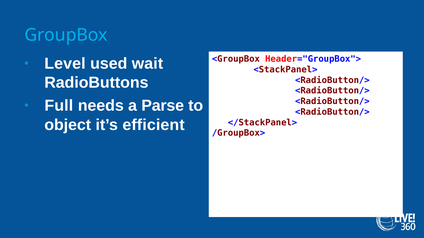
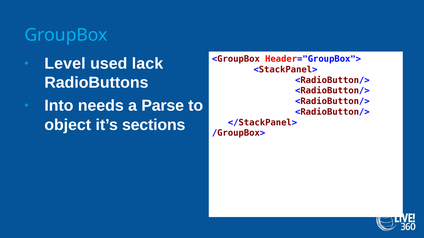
wait: wait -> lack (147, 64)
Full: Full -> Into (59, 106)
efficient: efficient -> sections (154, 125)
